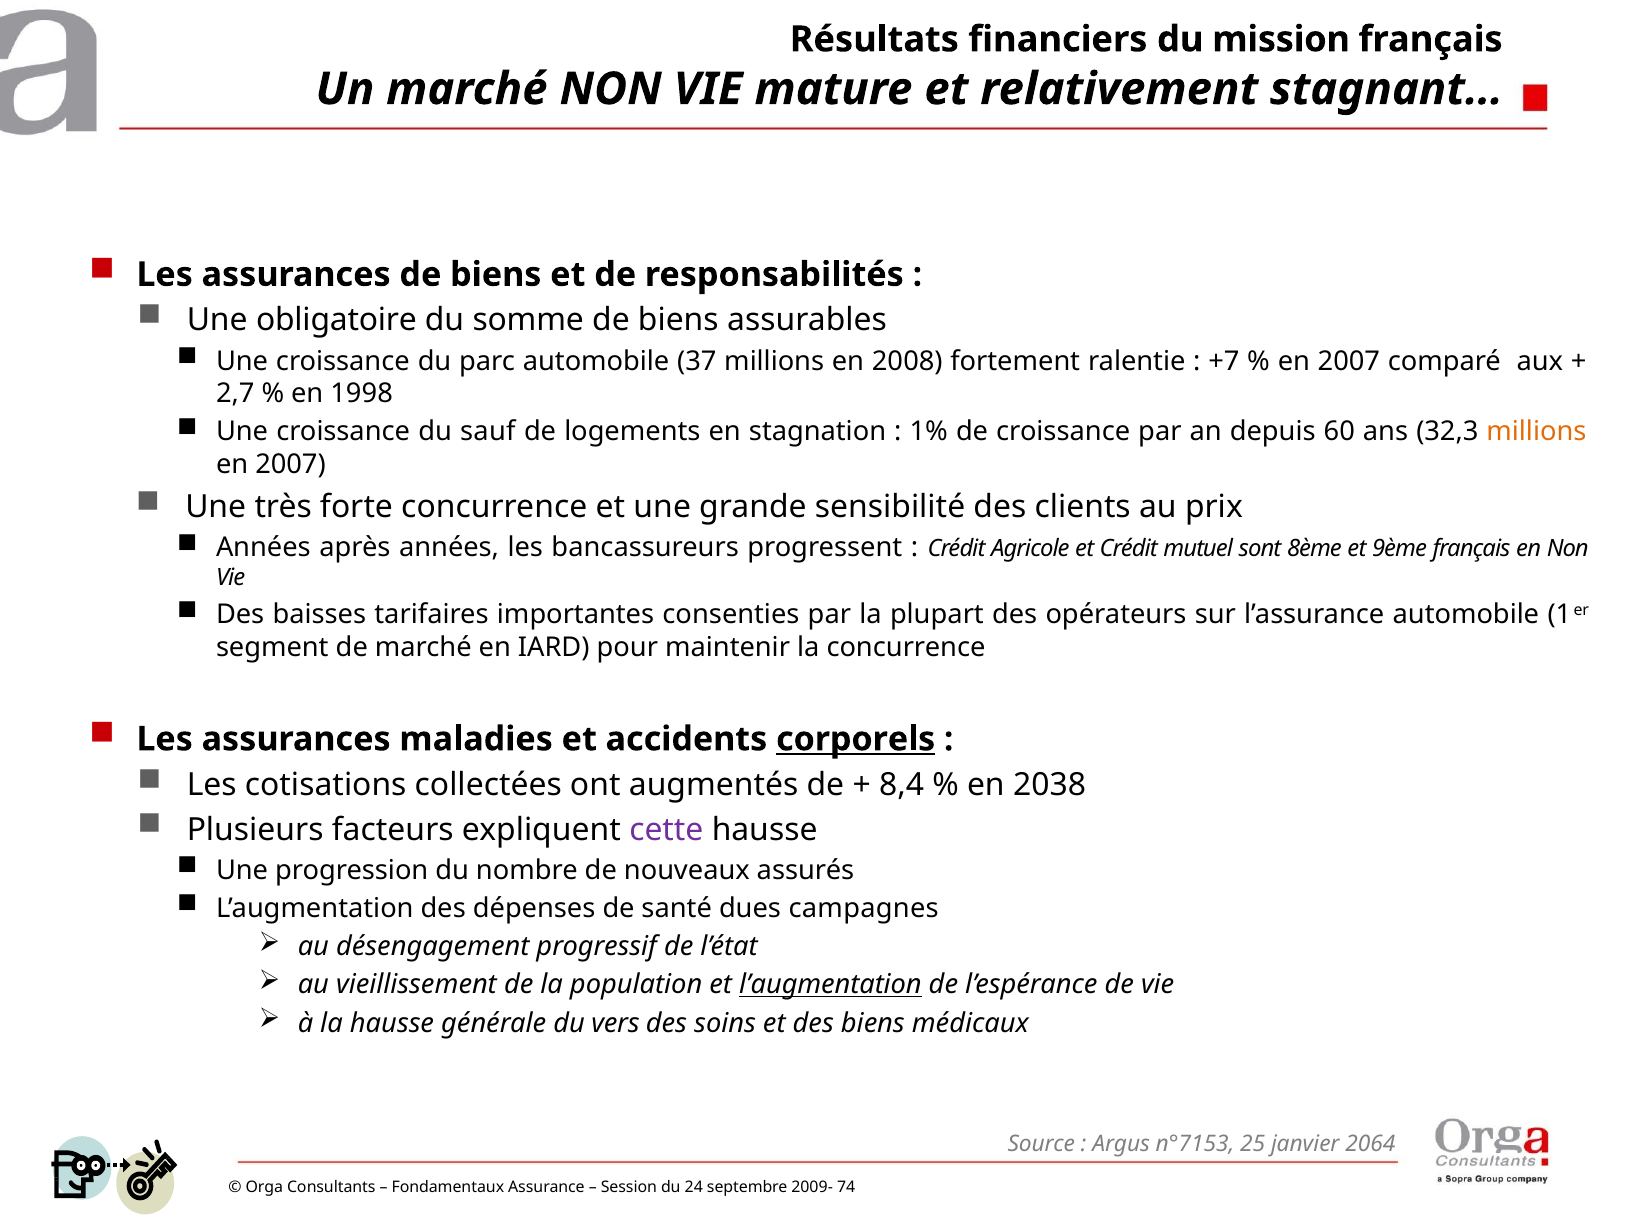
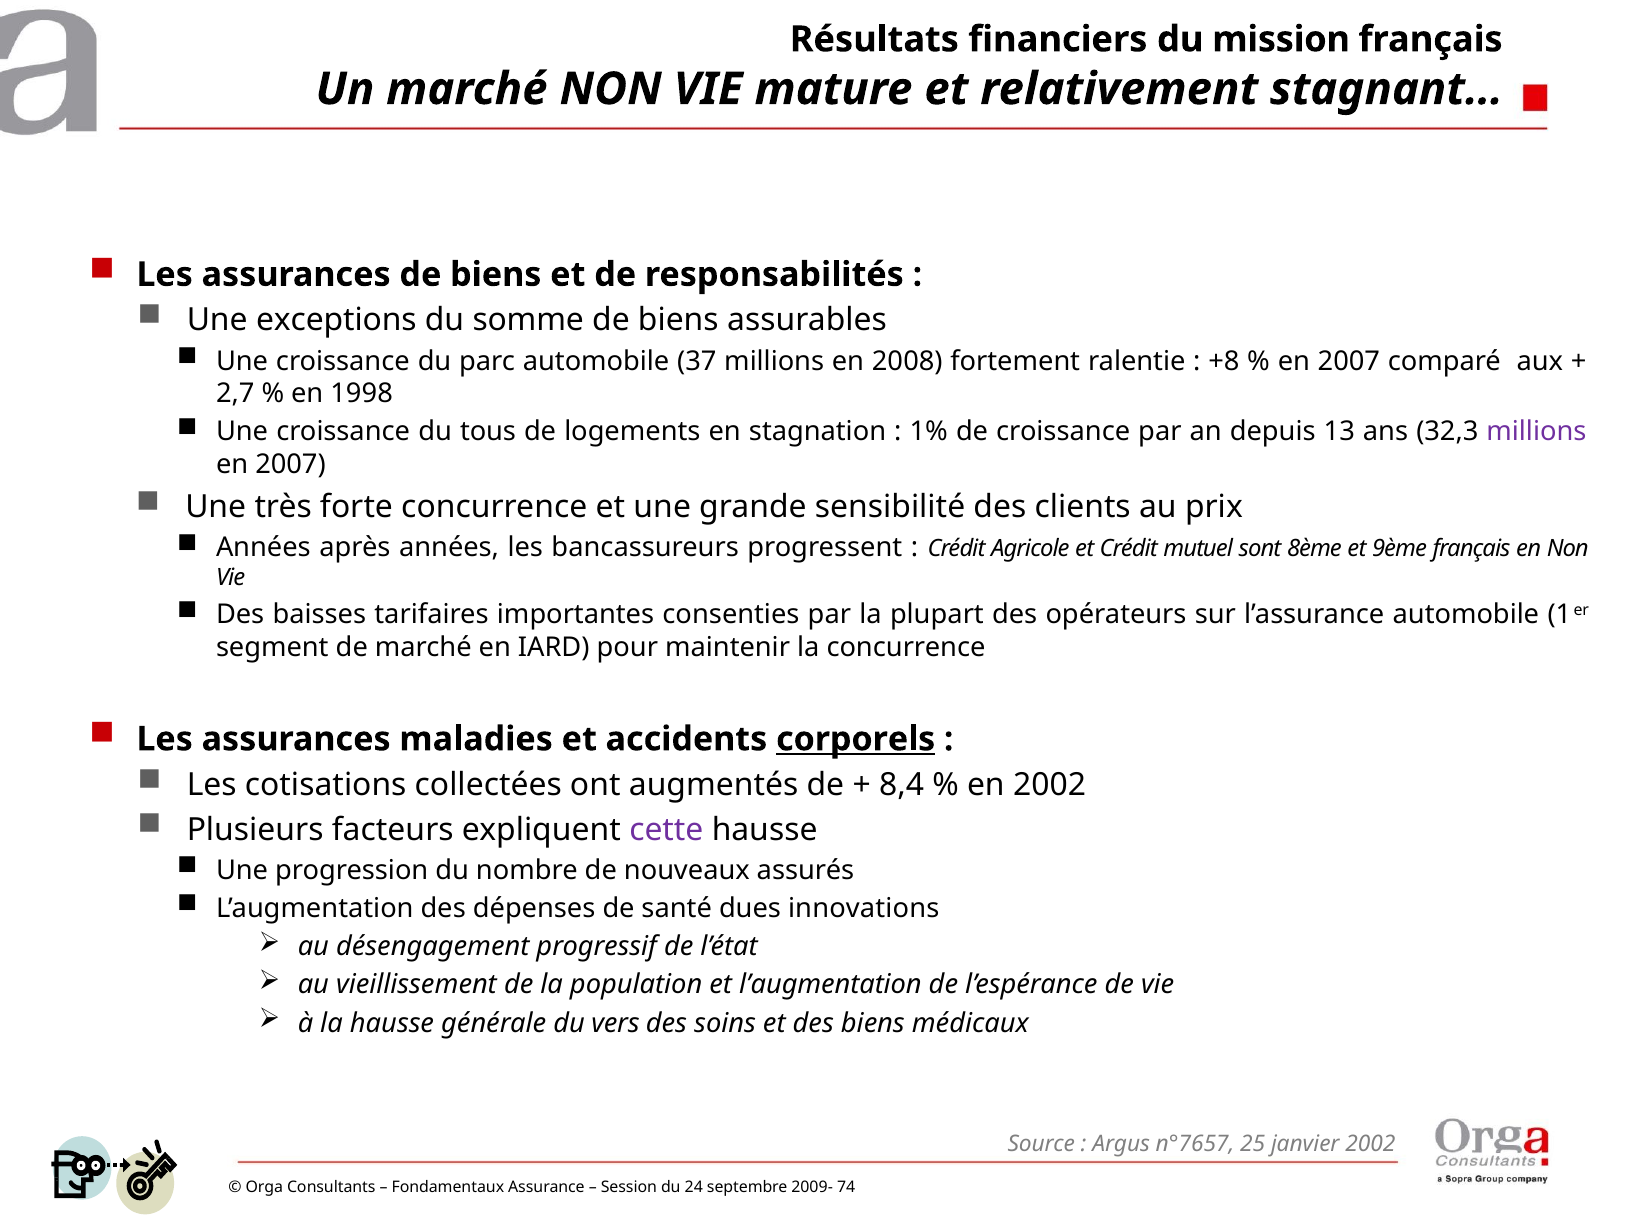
obligatoire: obligatoire -> exceptions (336, 320)
+7: +7 -> +8 (1224, 361)
sauf: sauf -> tous (488, 432)
60: 60 -> 13 (1339, 432)
millions colour: orange -> purple (1536, 432)
en 2038: 2038 -> 2002 (1050, 785)
campagnes: campagnes -> innovations (864, 908)
l’augmentation underline: present -> none (830, 985)
n°7153: n°7153 -> n°7657 (1195, 1144)
janvier 2064: 2064 -> 2002 (1370, 1144)
